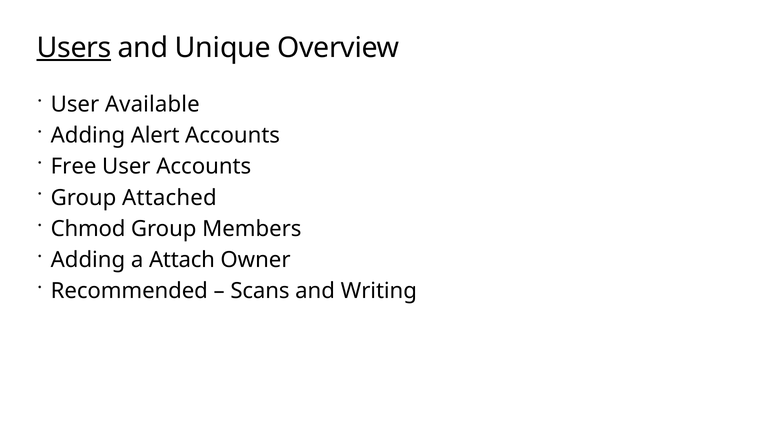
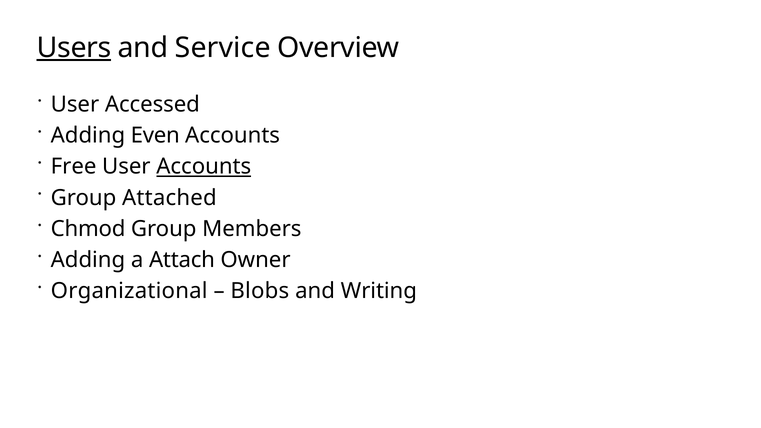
Unique: Unique -> Service (223, 48)
Available: Available -> Accessed (152, 104)
Alert: Alert -> Even (155, 136)
Accounts underline: none -> present (204, 167)
Recommended: Recommended -> Organizational (129, 291)
Scans: Scans -> Blobs (260, 291)
